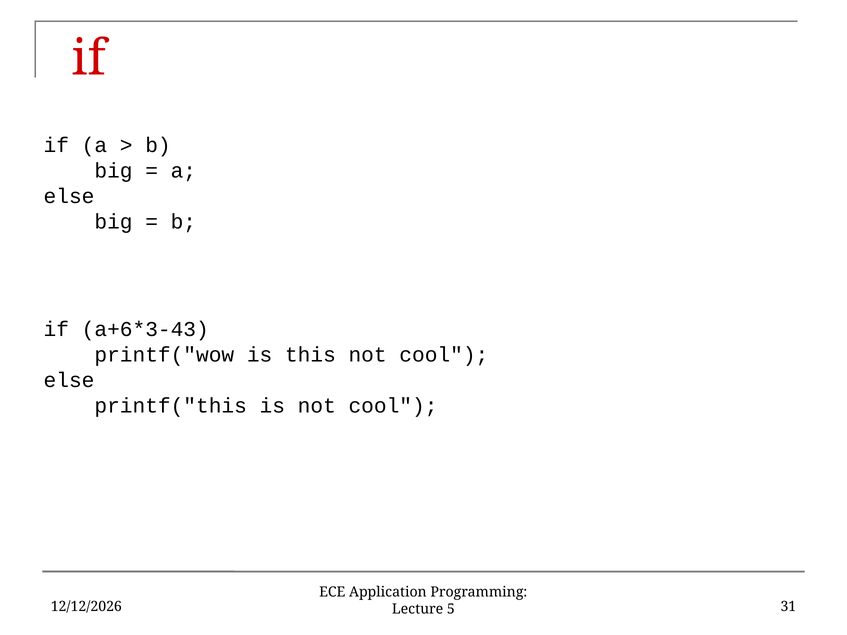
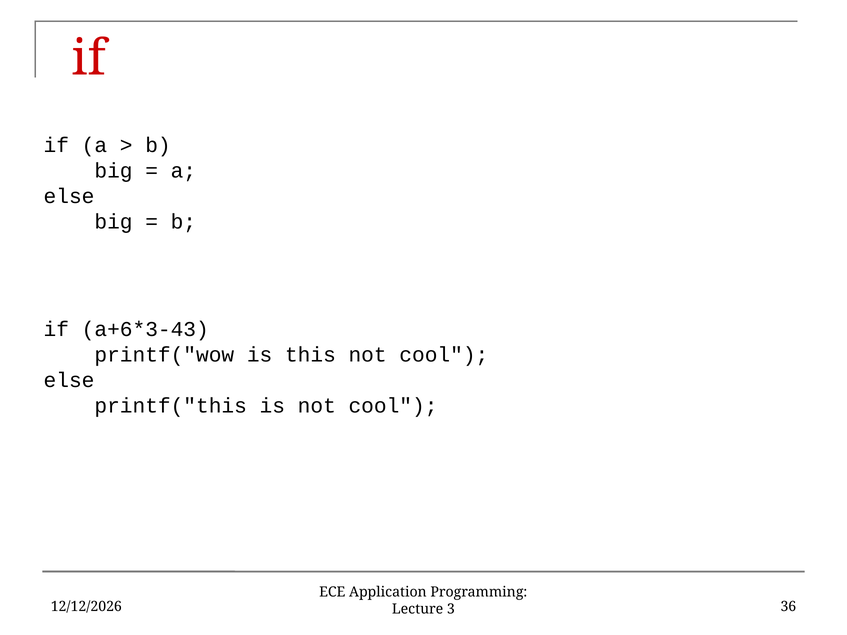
31: 31 -> 36 (788, 607)
5: 5 -> 3 (451, 609)
